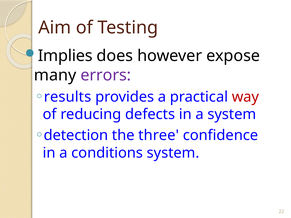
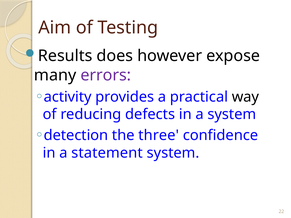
Implies: Implies -> Results (65, 56)
results: results -> activity (68, 97)
way colour: red -> black (245, 97)
conditions: conditions -> statement (107, 153)
